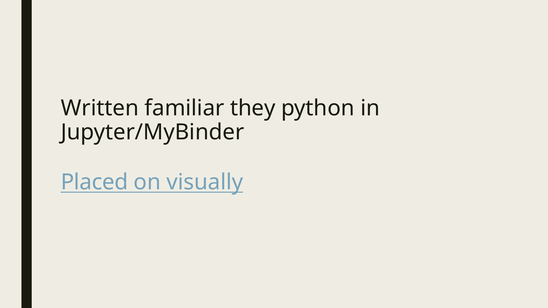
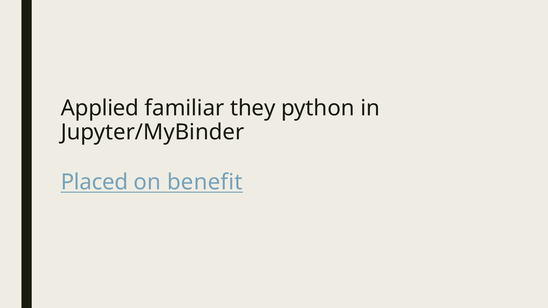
Written: Written -> Applied (100, 108)
visually: visually -> benefit (205, 182)
